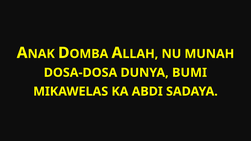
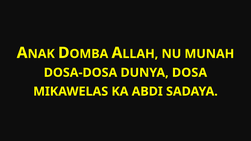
BUMI: BUMI -> DOSA (190, 73)
